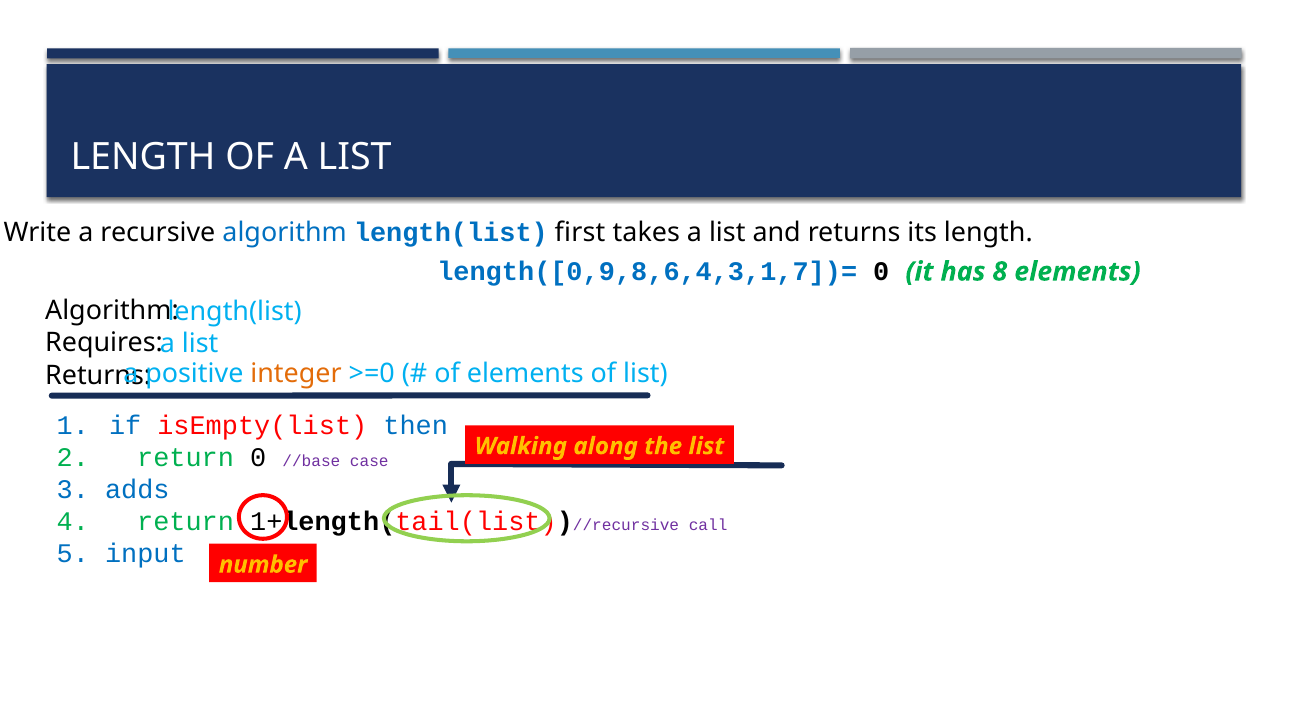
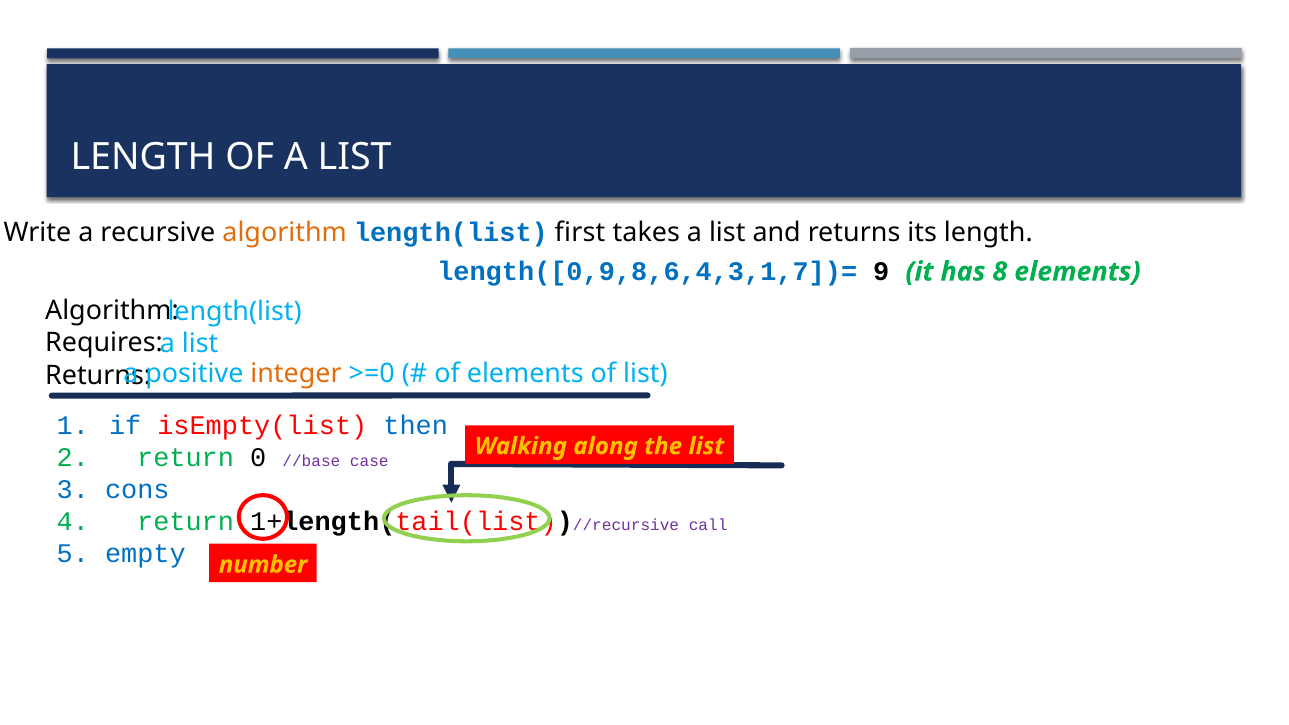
algorithm colour: blue -> orange (285, 233)
length([0,9,8,6,4,3,1,7])= 0: 0 -> 9 (881, 272)
adds: adds -> cons (137, 490)
input: input -> empty (145, 554)
